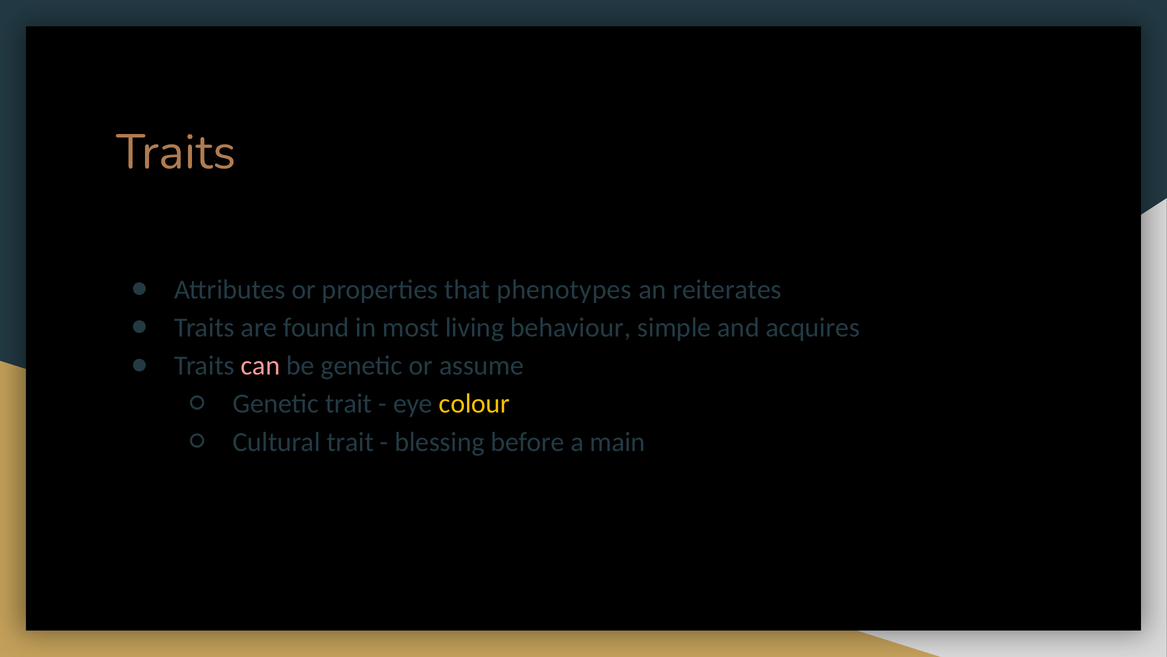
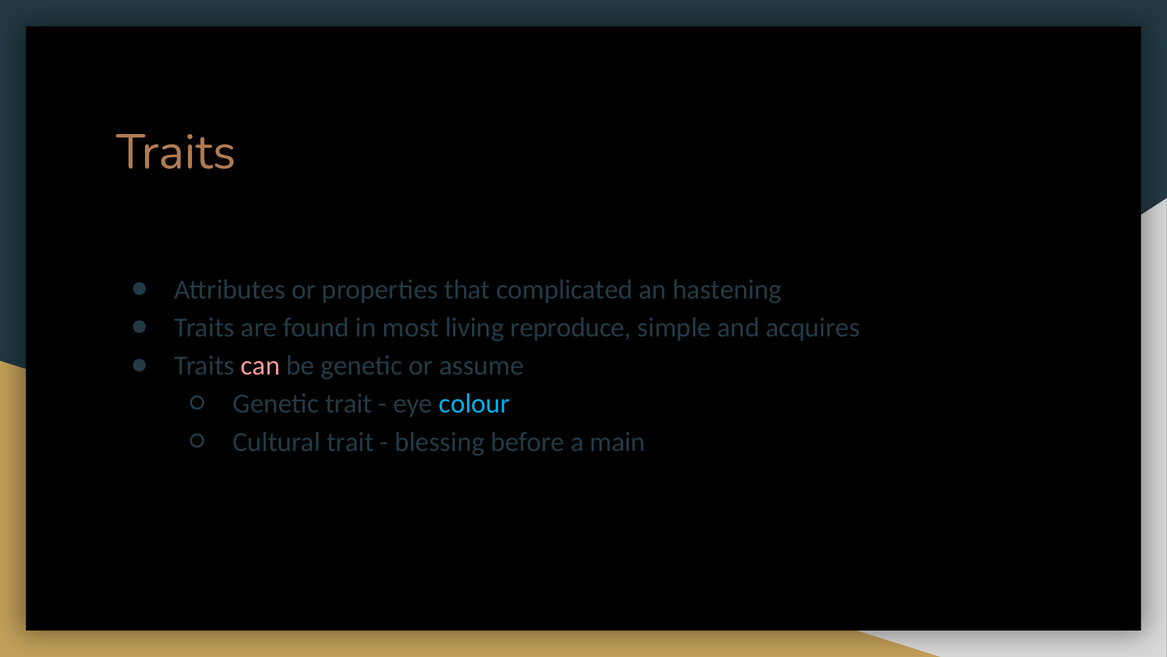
phenotypes: phenotypes -> complicated (565, 289)
reiterates: reiterates -> hastening (727, 289)
behaviour: behaviour -> reproduce (571, 327)
colour colour: yellow -> light blue (474, 403)
